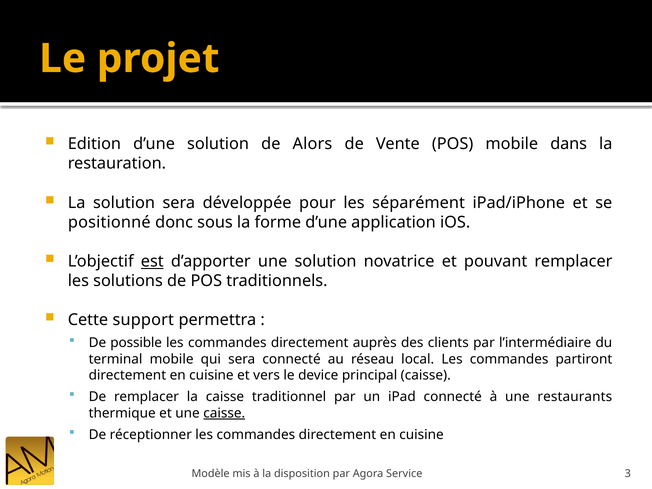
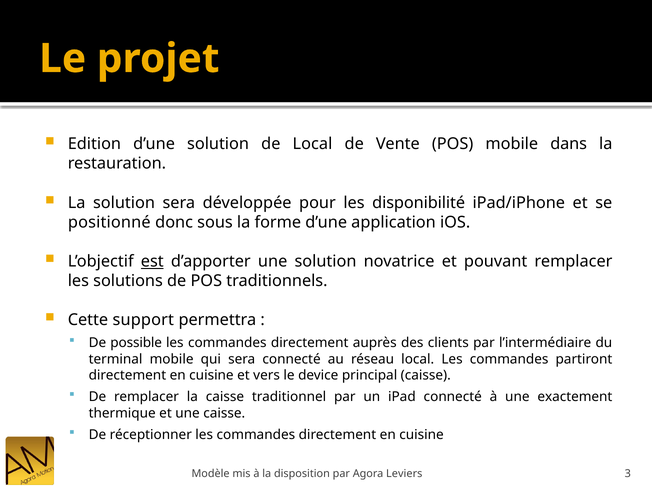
de Alors: Alors -> Local (312, 144)
séparément: séparément -> disponibilité (419, 203)
restaurants: restaurants -> exactement (575, 397)
caisse underline: present -> none (224, 413)
Service: Service -> Leviers (404, 474)
